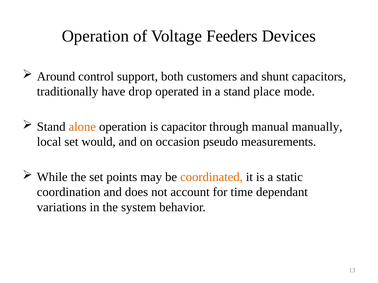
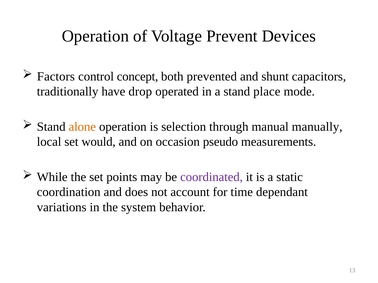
Feeders: Feeders -> Prevent (232, 36)
Around: Around -> Factors (56, 76)
support: support -> concept (138, 76)
customers: customers -> prevented (212, 76)
capacitor: capacitor -> selection (184, 127)
coordinated colour: orange -> purple (212, 177)
